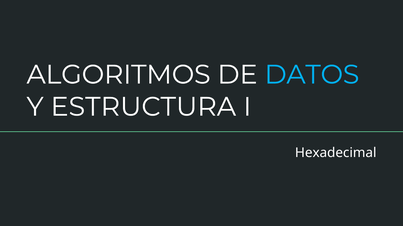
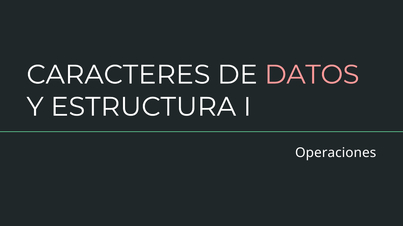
ALGORITMOS: ALGORITMOS -> CARACTERES (118, 75)
DATOS colour: light blue -> pink (312, 75)
Hexadecimal: Hexadecimal -> Operaciones (336, 153)
